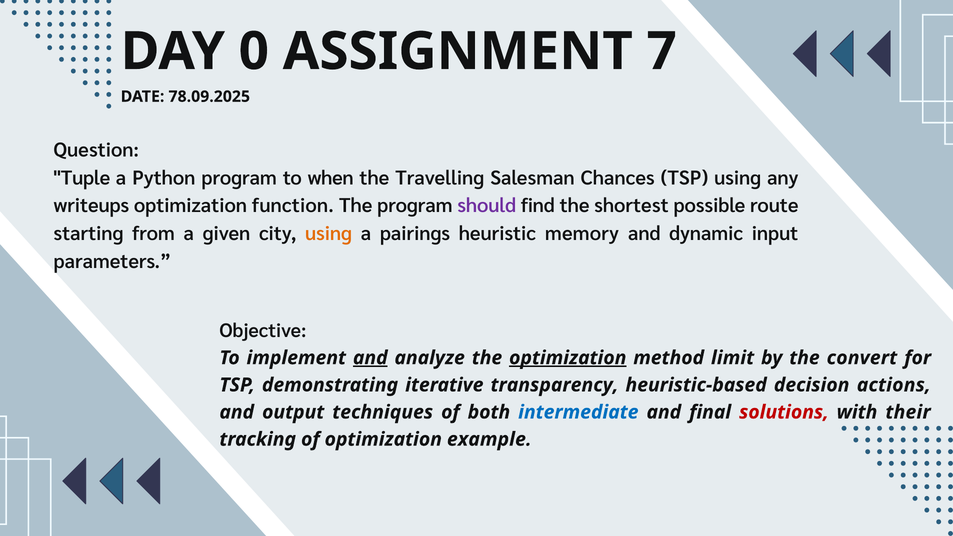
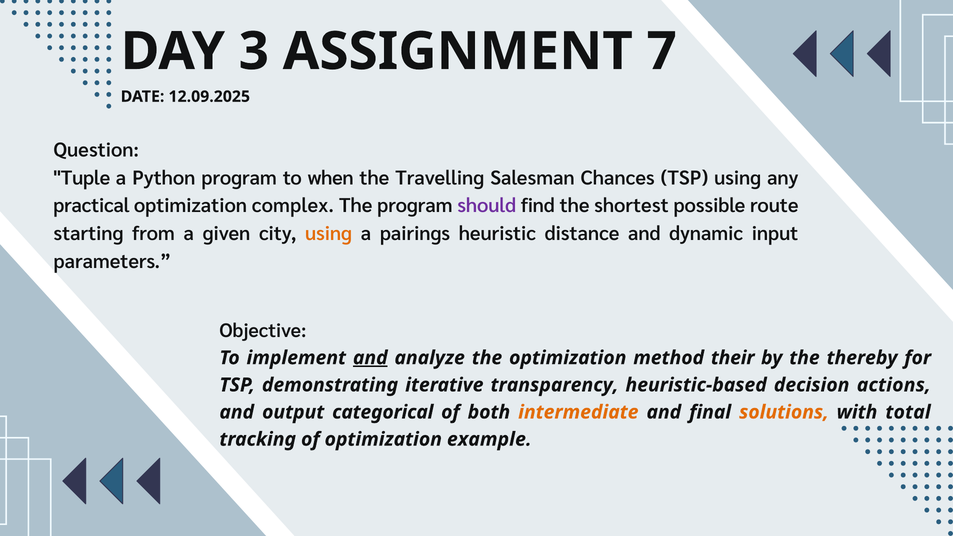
0: 0 -> 3 (254, 52)
78.09.2025: 78.09.2025 -> 12.09.2025 (209, 97)
writeups: writeups -> practical (91, 206)
function: function -> complex (293, 206)
memory: memory -> distance (582, 234)
optimization underline: present -> none (568, 358)
limit: limit -> their (733, 358)
convert: convert -> thereby (862, 358)
techniques: techniques -> categorical (383, 412)
intermediate colour: blue -> orange (578, 412)
solutions colour: red -> orange (784, 412)
their: their -> total (908, 412)
